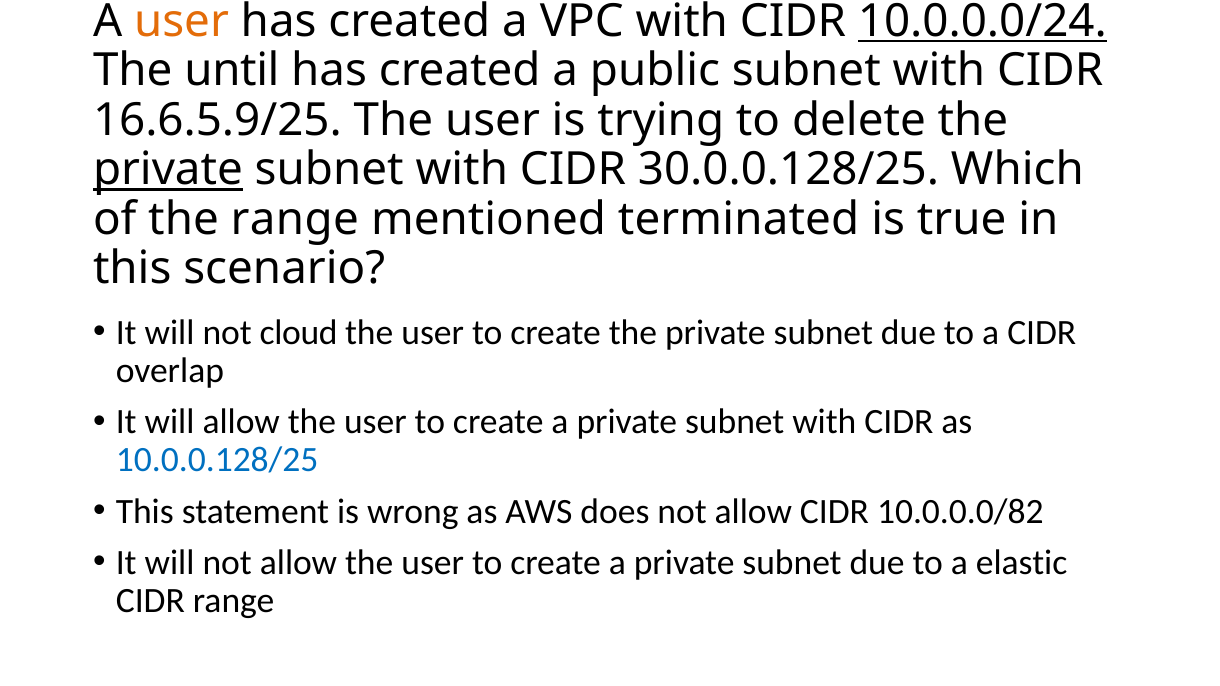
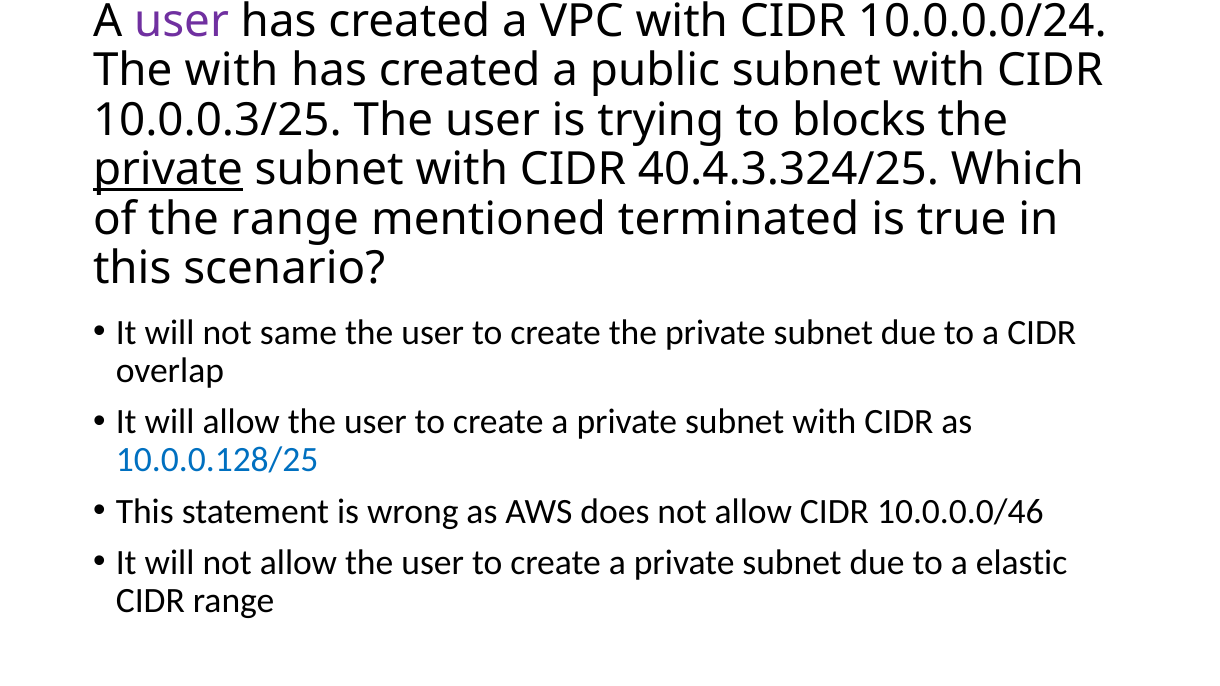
user colour: orange -> purple (181, 21)
10.0.0.0/24 underline: present -> none (982, 21)
The until: until -> with (232, 71)
16.6.5.9/25: 16.6.5.9/25 -> 10.0.0.3/25 (217, 120)
delete: delete -> blocks (859, 120)
30.0.0.128/25: 30.0.0.128/25 -> 40.4.3.324/25 (789, 170)
cloud: cloud -> same (298, 333)
10.0.0.0/82: 10.0.0.0/82 -> 10.0.0.0/46 (960, 511)
